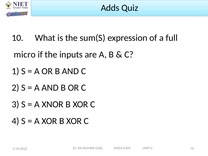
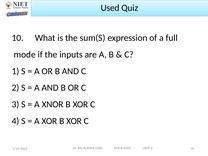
Adds: Adds -> Used (110, 8)
micro: micro -> mode (25, 54)
